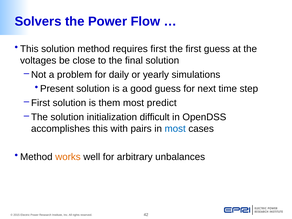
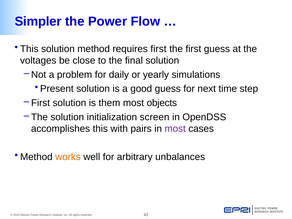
Solvers: Solvers -> Simpler (38, 21)
predict: predict -> objects (162, 103)
difficult: difficult -> screen (155, 117)
most colour: blue -> purple (175, 129)
